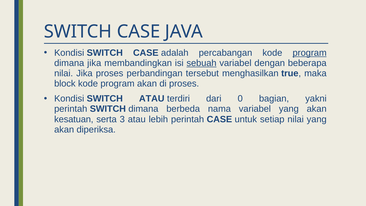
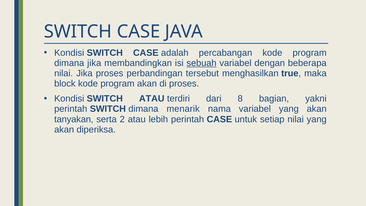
program underline: present -> none (310, 53)
0: 0 -> 8 (240, 99)
berbeda: berbeda -> menarik (183, 109)
kesatuan: kesatuan -> tanyakan (74, 119)
3: 3 -> 2 (122, 119)
